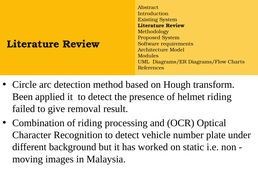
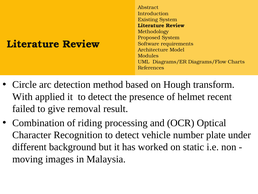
Been: Been -> With (22, 96)
helmet riding: riding -> recent (219, 96)
